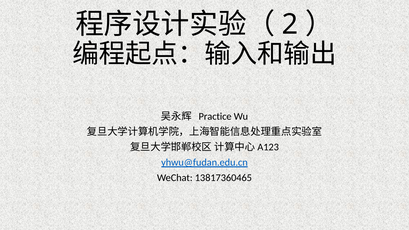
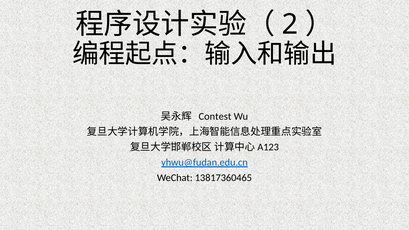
Practice: Practice -> Contest (215, 117)
